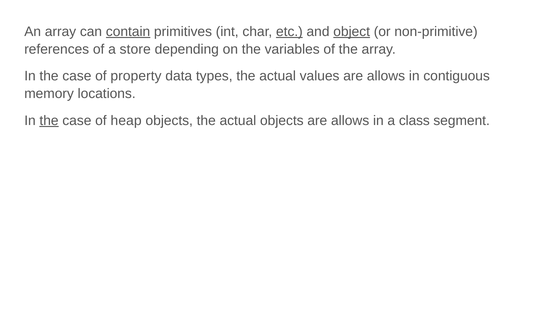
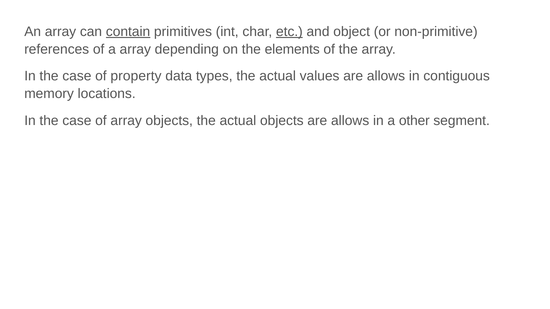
object underline: present -> none (352, 32)
a store: store -> array (135, 49)
variables: variables -> elements (292, 49)
the underline: present -> none (49, 121)
of heap: heap -> array (126, 121)
class: class -> other (414, 121)
